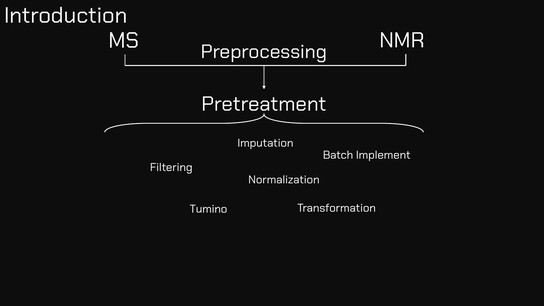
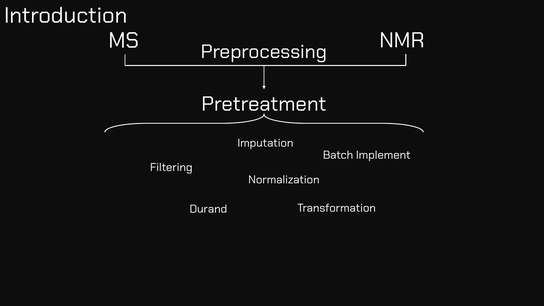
Tumino: Tumino -> Durand (208, 209)
